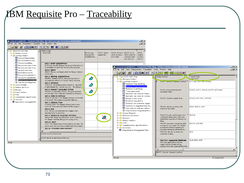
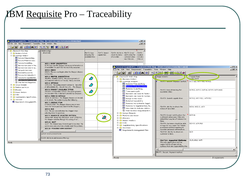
Traceability underline: present -> none (109, 14)
